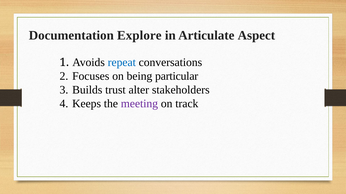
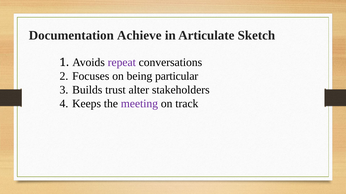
Explore: Explore -> Achieve (139, 36)
Aspect: Aspect -> Sketch (256, 36)
repeat colour: blue -> purple (122, 62)
